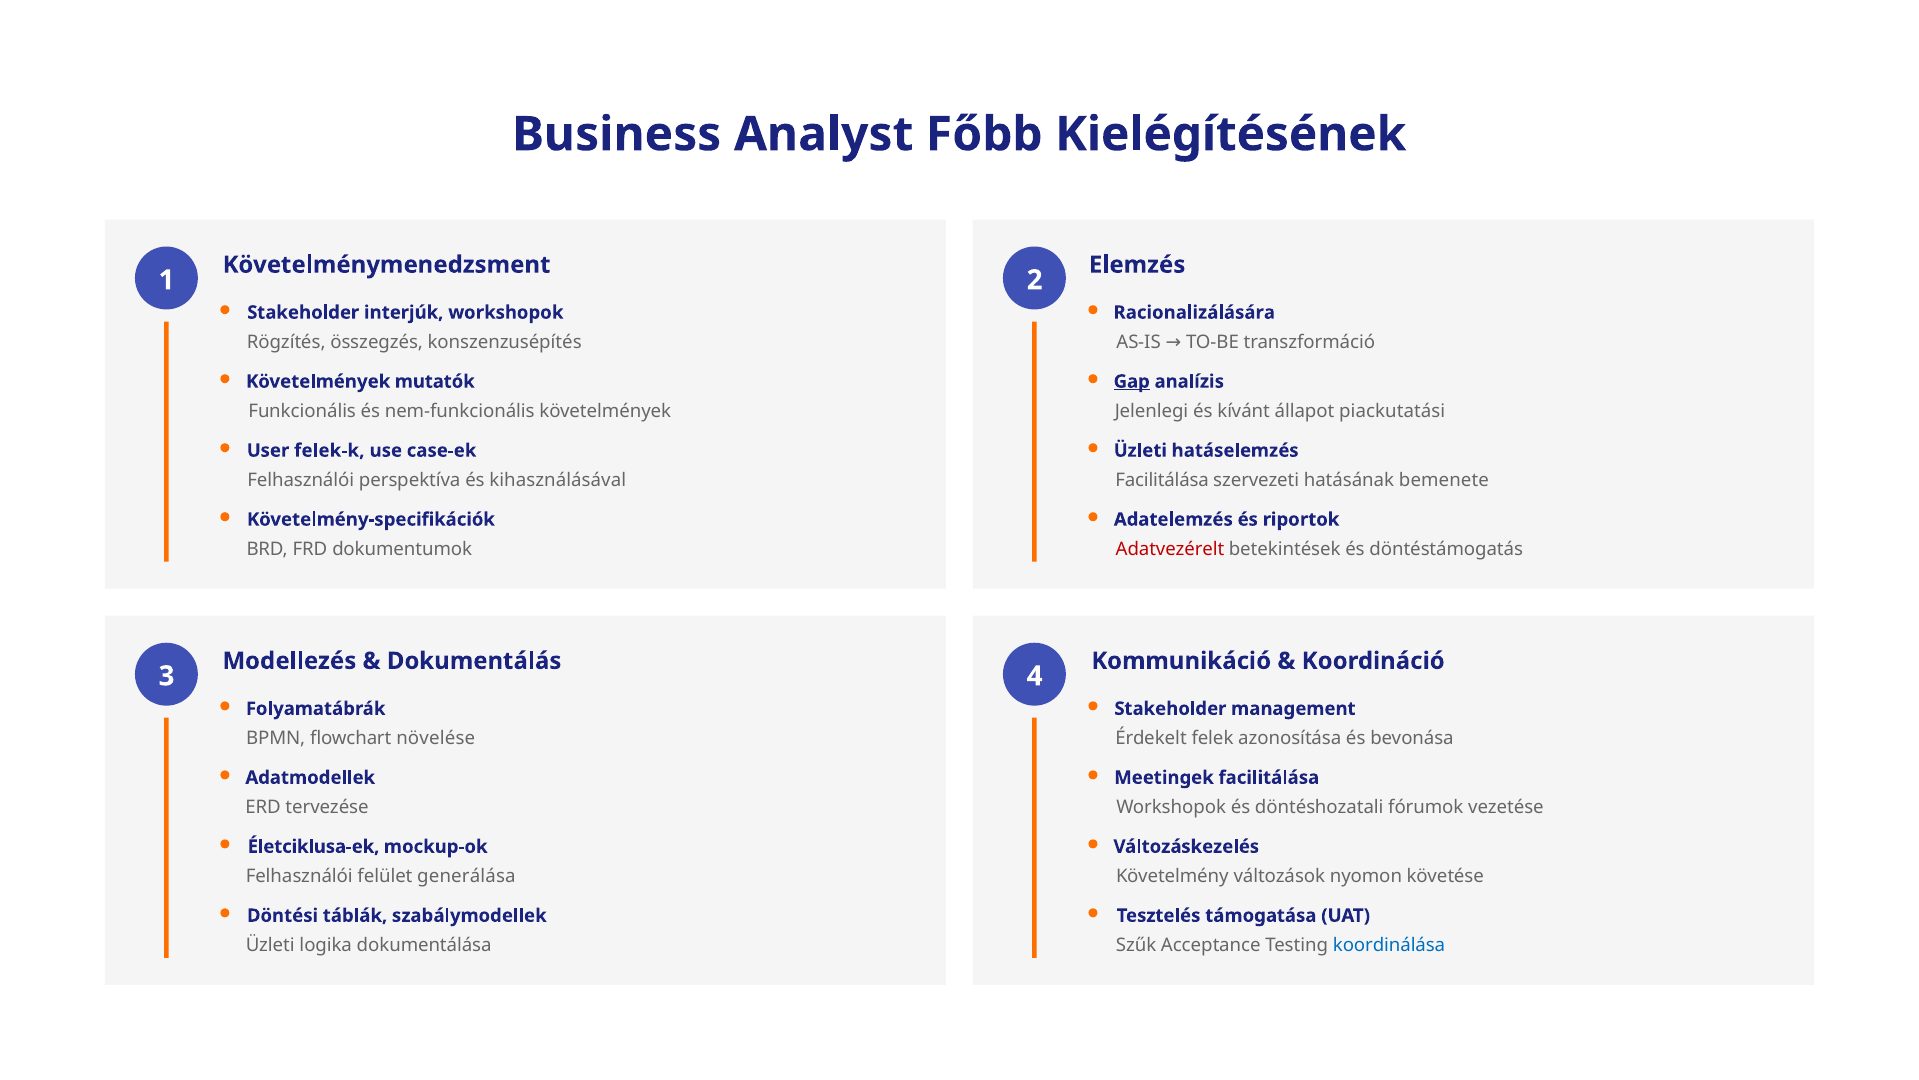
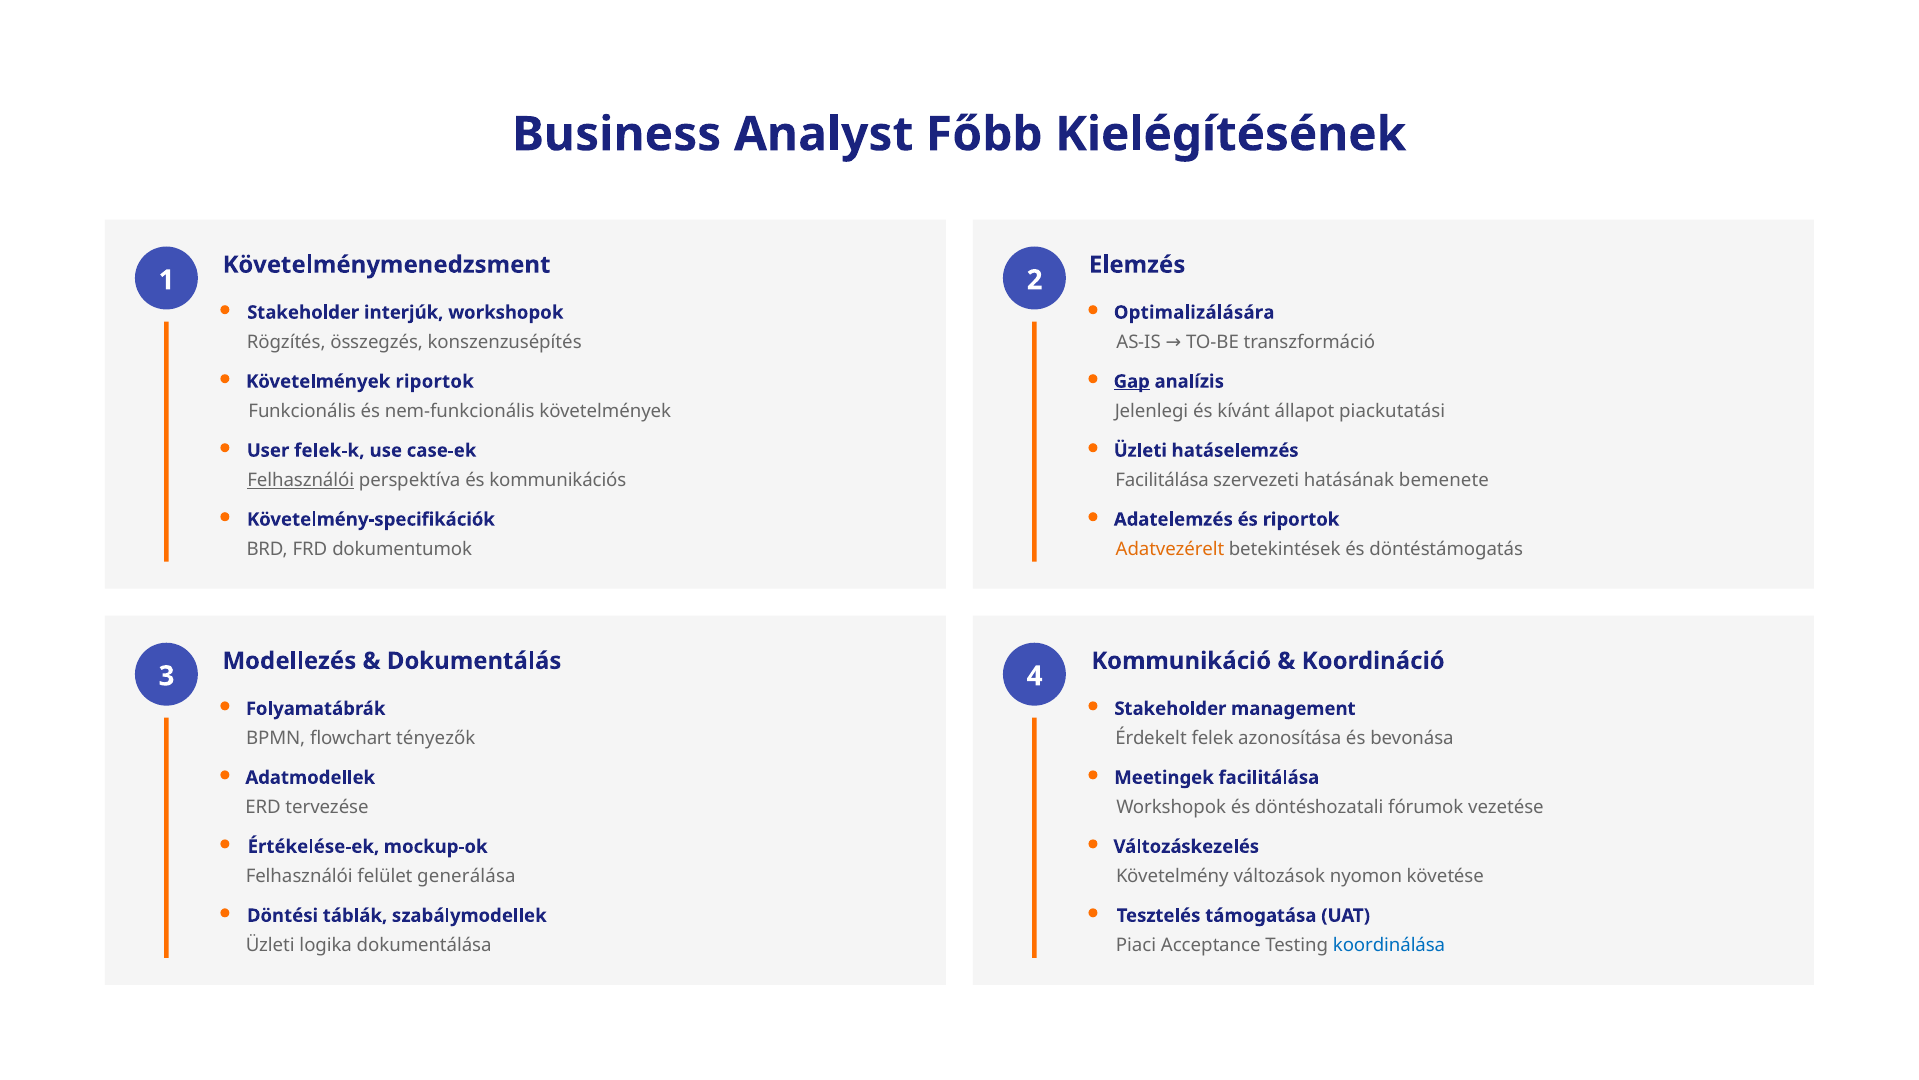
Racionalizálására: Racionalizálására -> Optimalizálására (1194, 312)
Követelmények mutatók: mutatók -> riportok (435, 381)
Felhasználói underline: none -> present (301, 480)
kihasználásával: kihasználásával -> kommunikációs (558, 480)
Adatvezérelt colour: red -> orange (1170, 549)
növelése: növelése -> tényezők (436, 738)
Életciklusa-ek: Életciklusa-ek -> Értékelése-ek (313, 846)
Szűk: Szűk -> Piaci (1136, 945)
